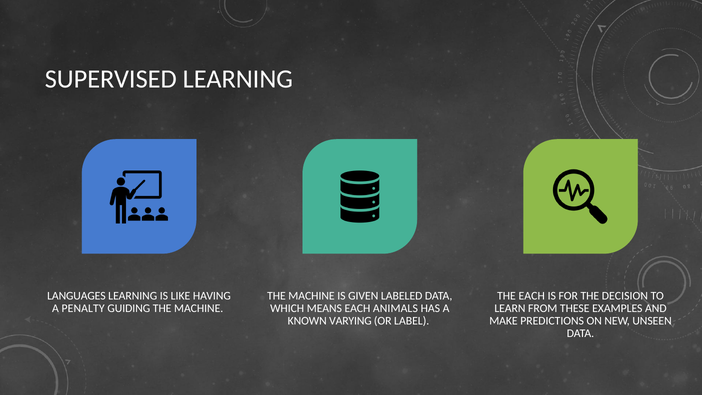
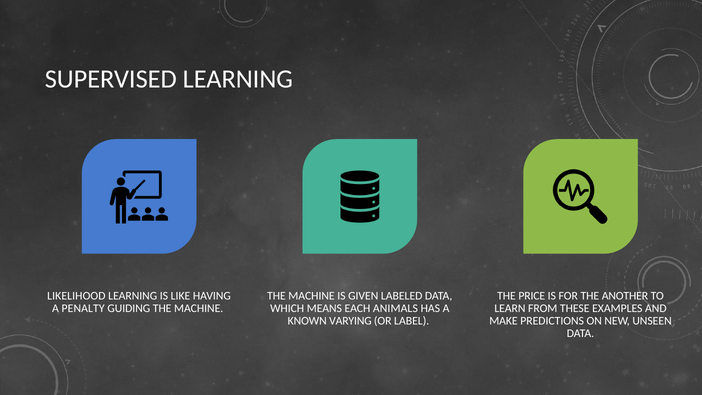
LANGUAGES: LANGUAGES -> LIKELIHOOD (76, 296)
THE EACH: EACH -> PRICE (532, 296)
DECISION: DECISION -> ANOTHER (625, 296)
